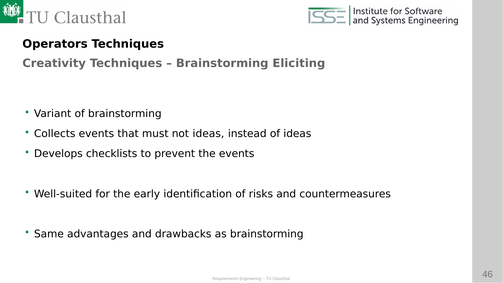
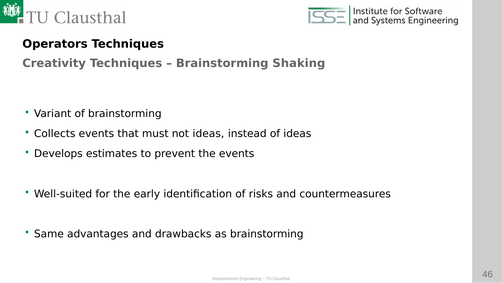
Eliciting: Eliciting -> Shaking (299, 63)
checklists: checklists -> estimates (112, 154)
